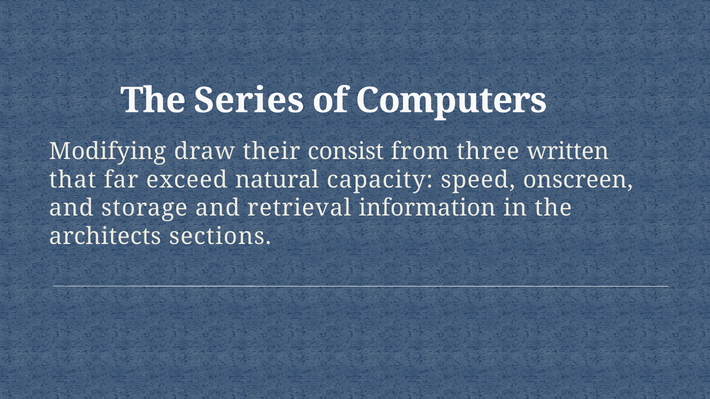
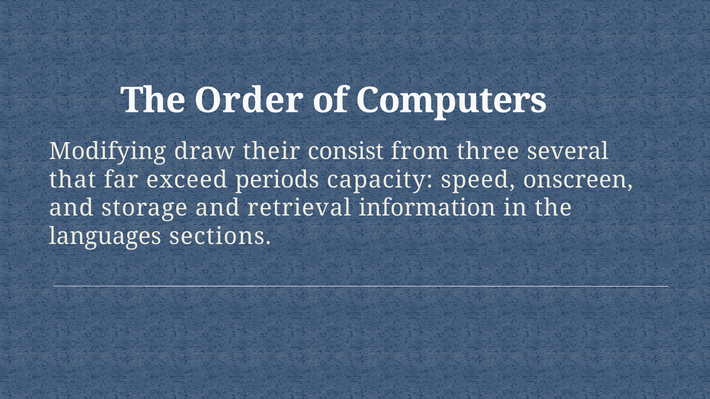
Series: Series -> Order (249, 101)
written: written -> several (568, 152)
natural: natural -> periods (277, 180)
architects: architects -> languages (105, 237)
